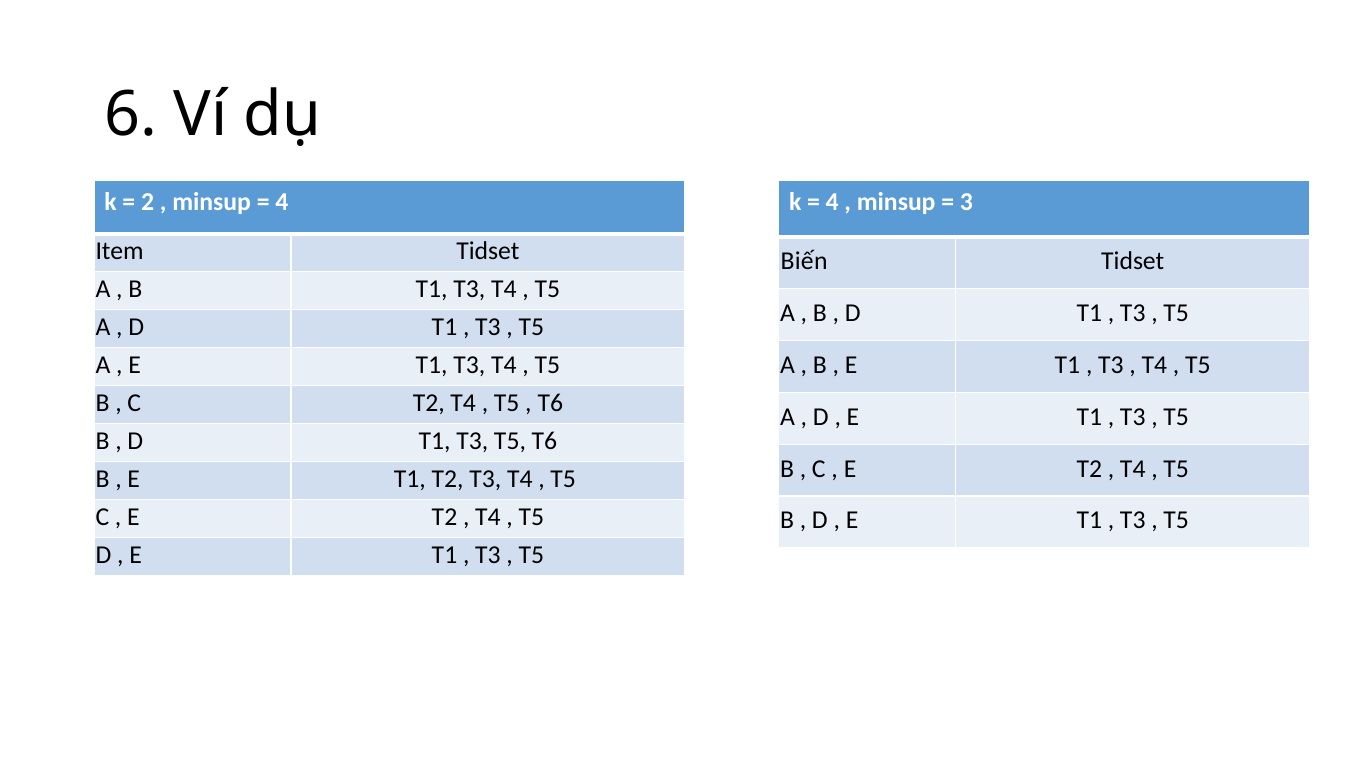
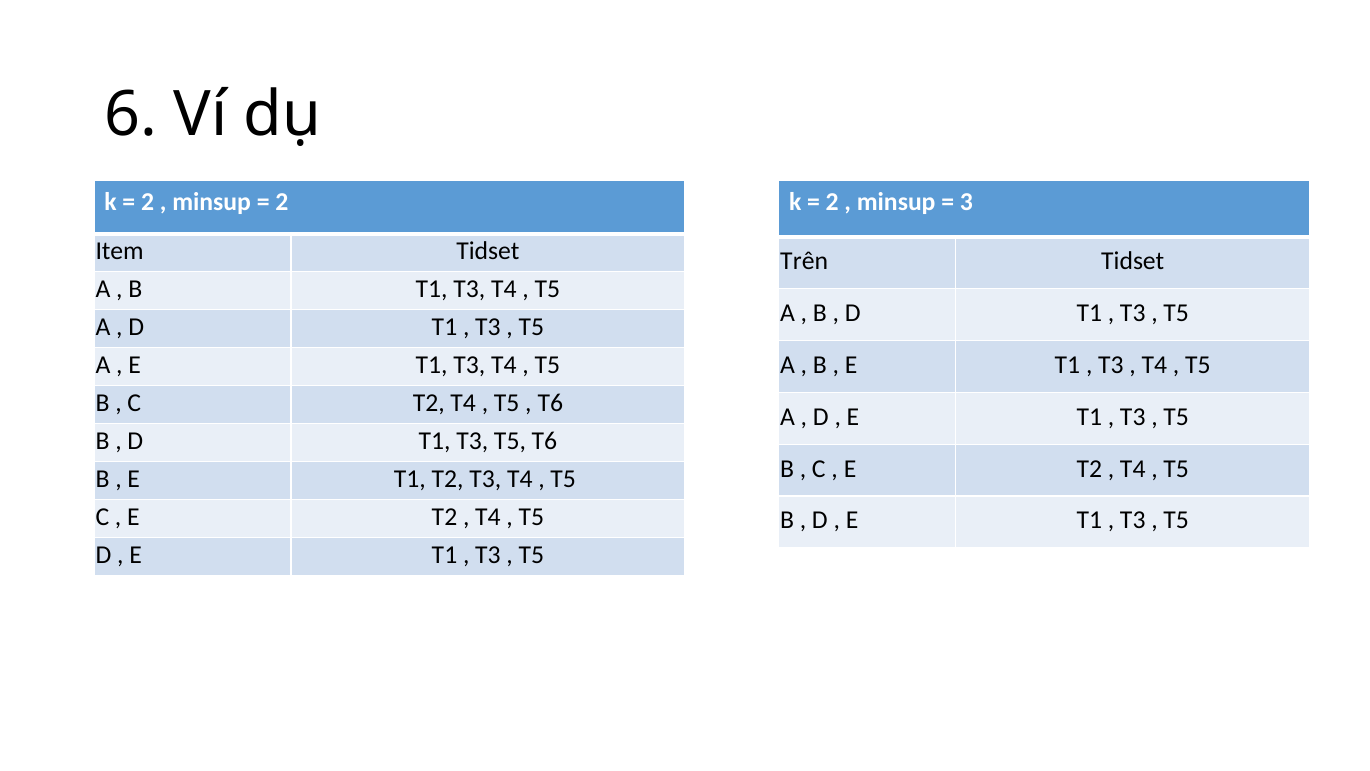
4: 4 -> 2 (282, 201)
4: 4 -> 2 (832, 201)
Biến: Biến -> Trên (804, 261)
